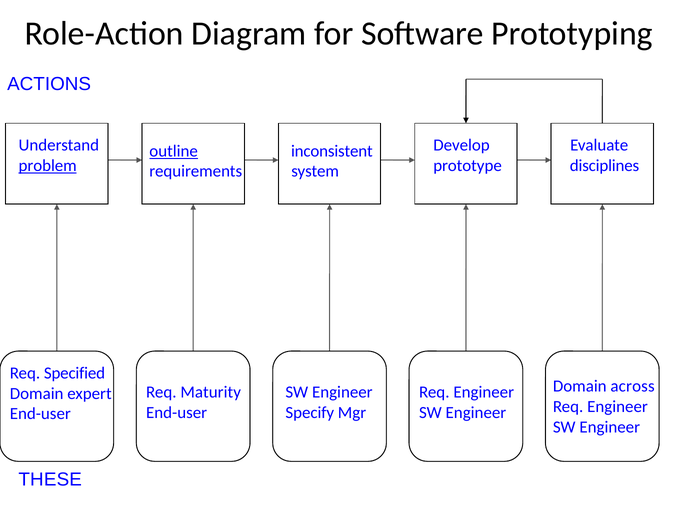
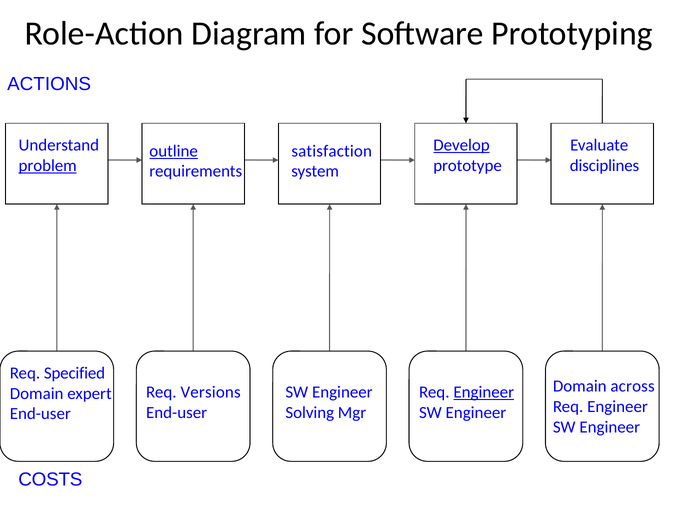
Develop underline: none -> present (461, 145)
inconsistent: inconsistent -> satisfaction (332, 151)
Maturity: Maturity -> Versions (211, 392)
Engineer underline: none -> present (484, 392)
Specify: Specify -> Solving (310, 412)
THESE: THESE -> COSTS (50, 479)
